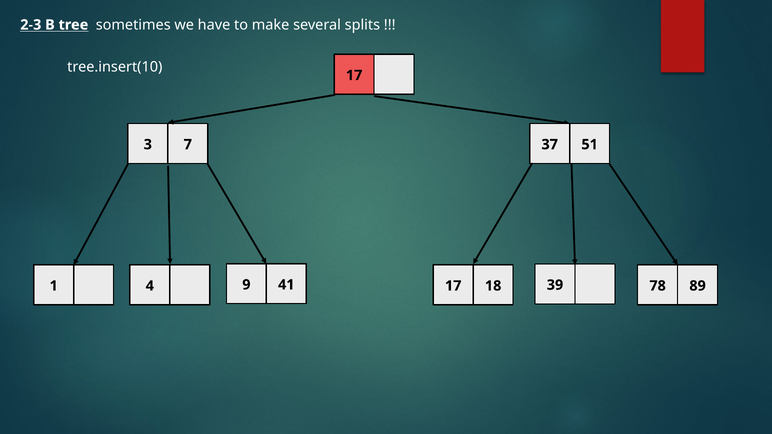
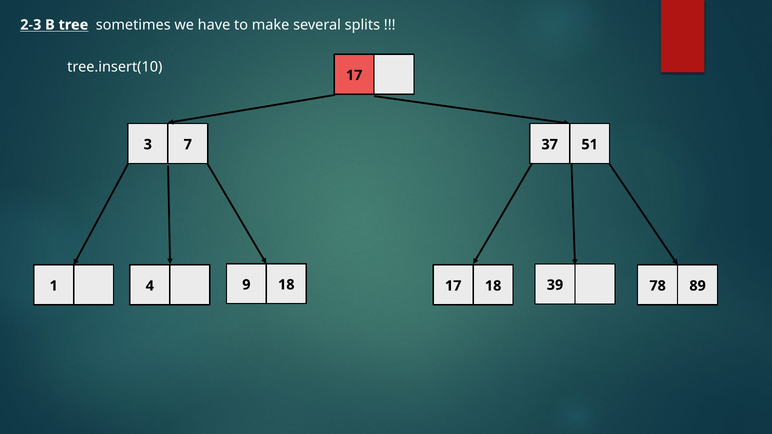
9 41: 41 -> 18 (286, 285)
